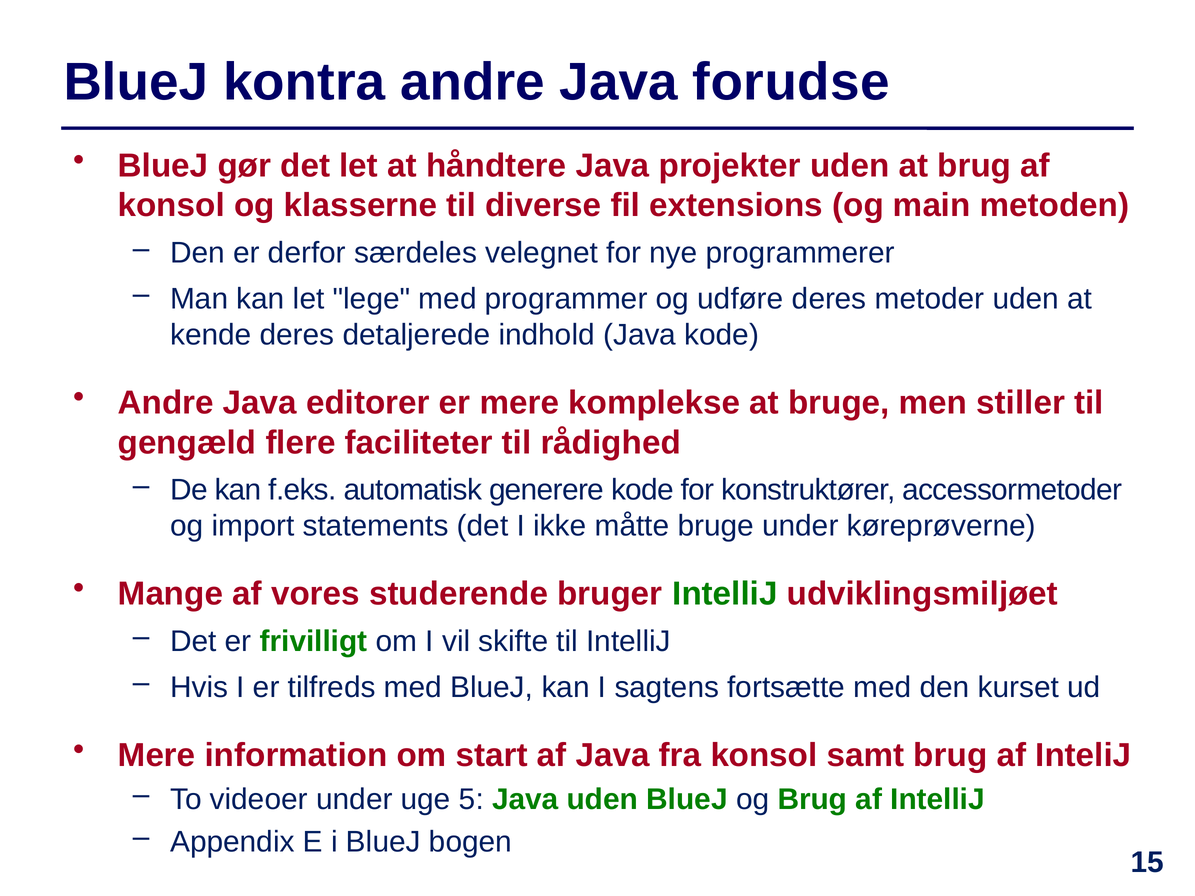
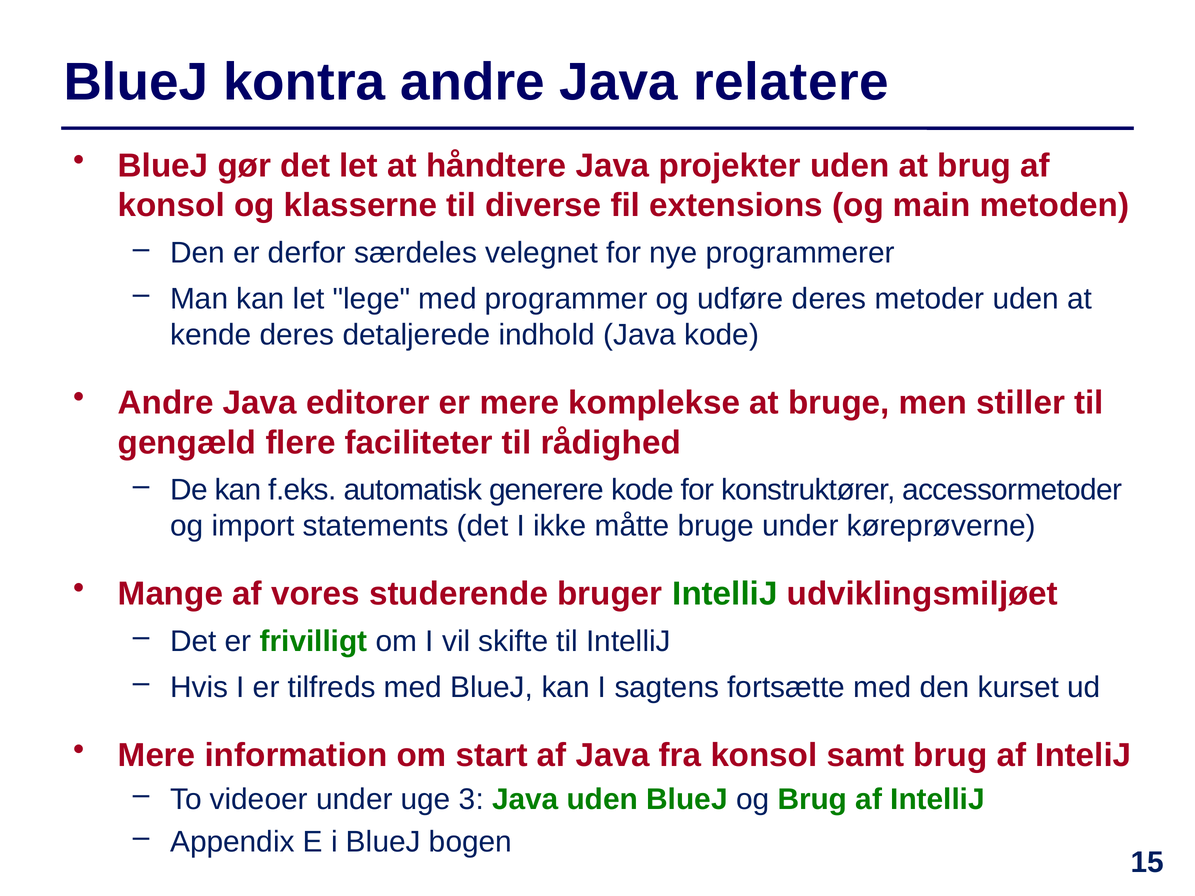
forudse: forudse -> relatere (791, 82)
5: 5 -> 3 (471, 800)
